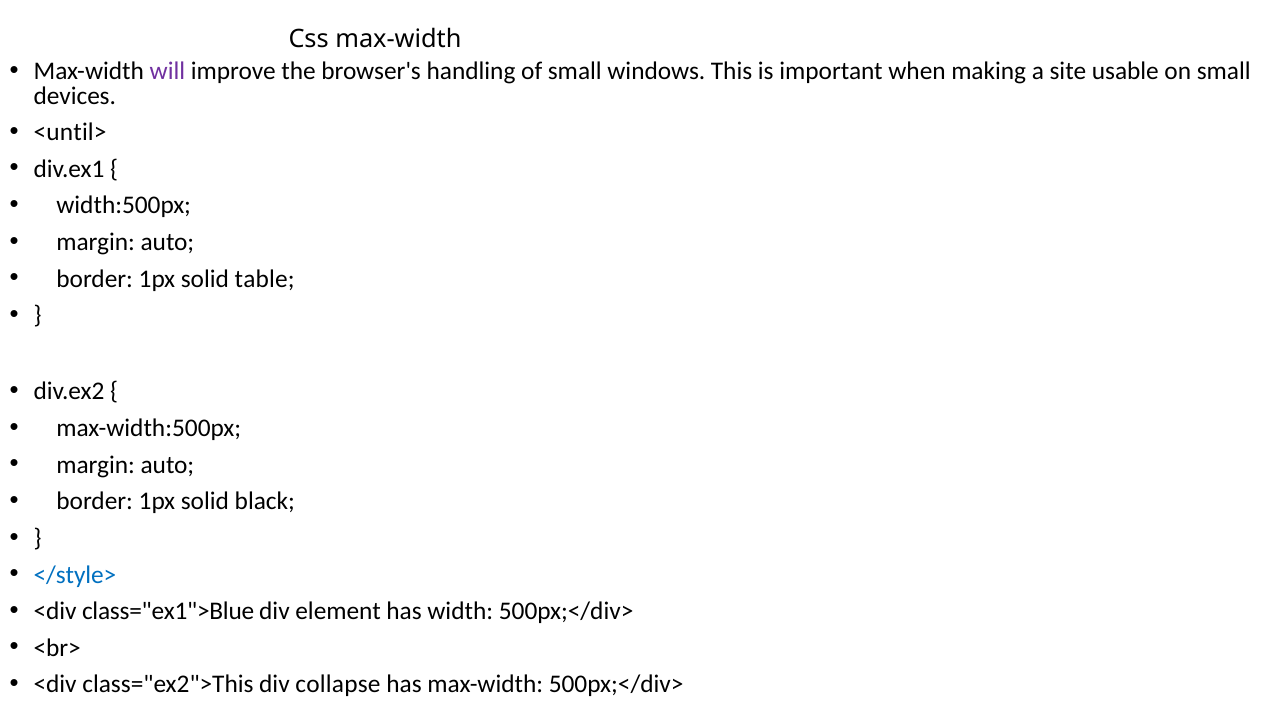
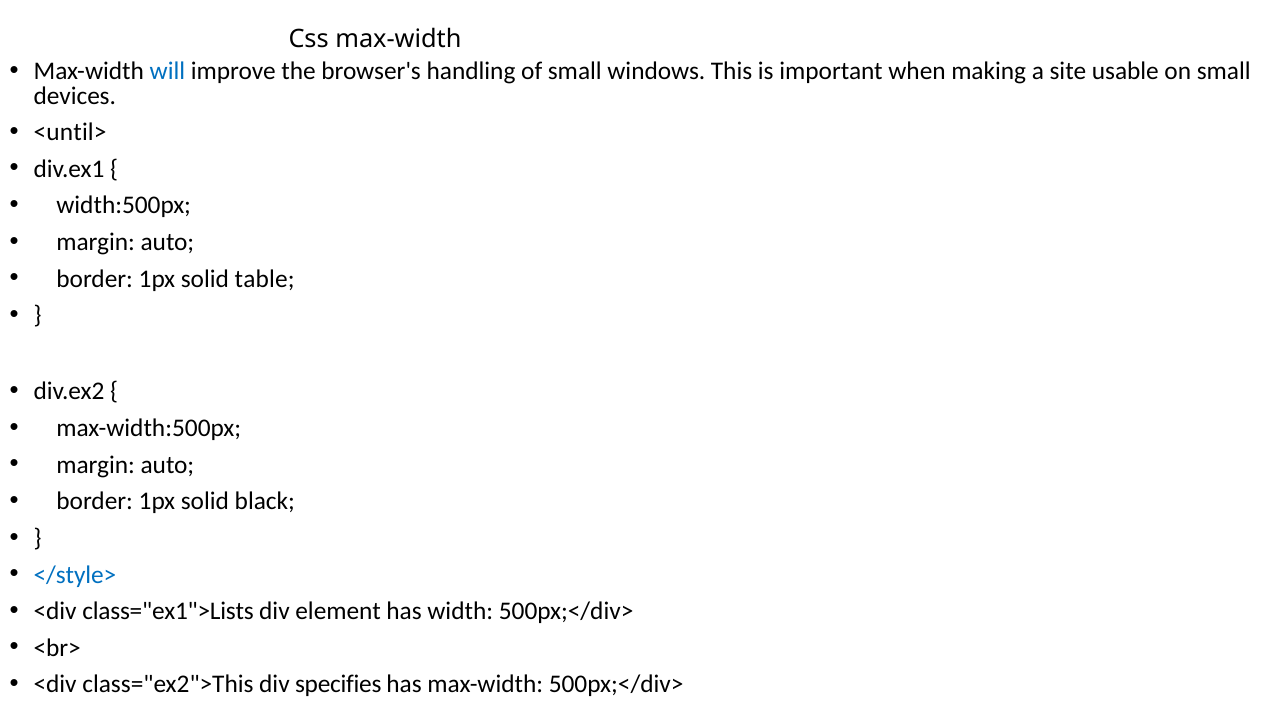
will colour: purple -> blue (167, 71)
class="ex1">Blue: class="ex1">Blue -> class="ex1">Lists (168, 611)
collapse: collapse -> specifies (338, 685)
